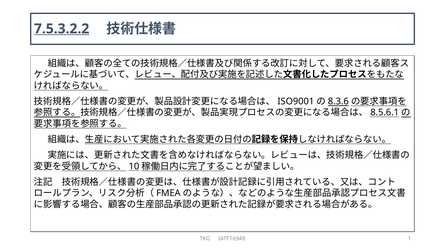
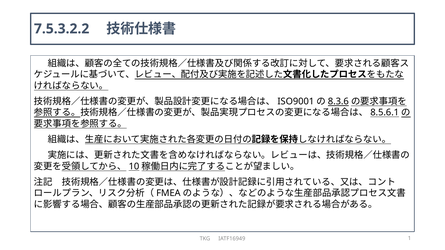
7.5.3.2.2 underline: present -> none (62, 29)
